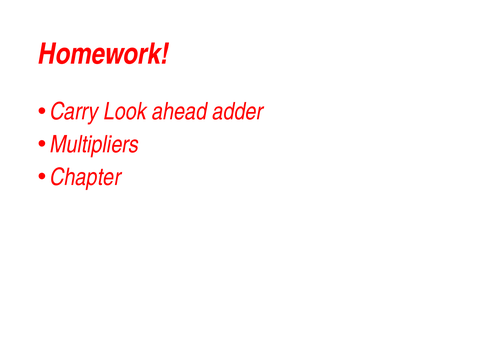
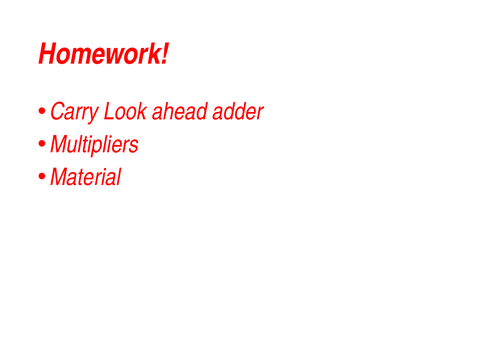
Chapter: Chapter -> Material (86, 177)
